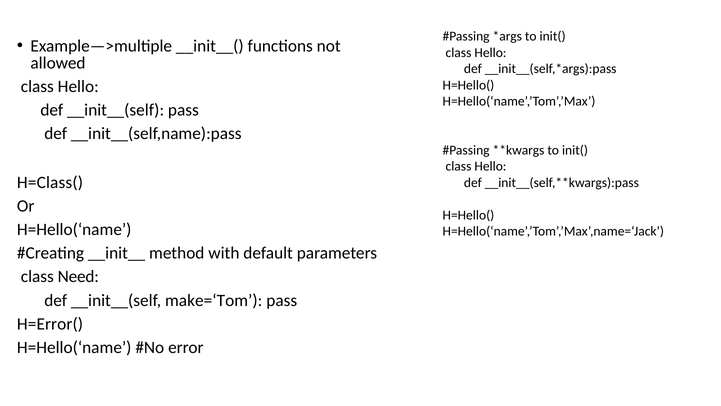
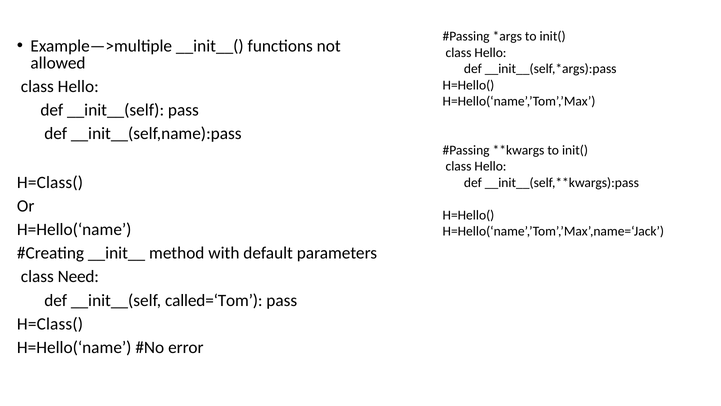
make=‘Tom: make=‘Tom -> called=‘Tom (214, 300)
H=Error(: H=Error( -> H=Class( (50, 324)
